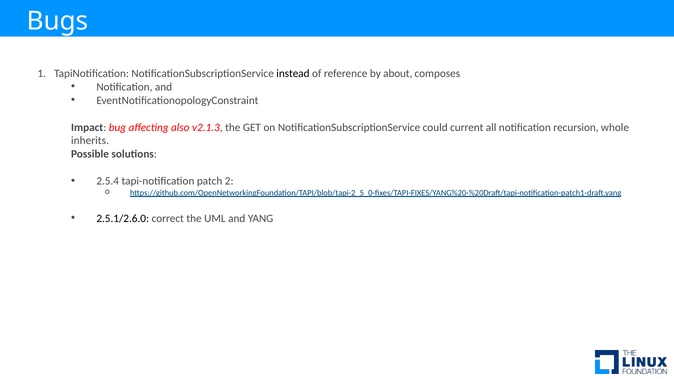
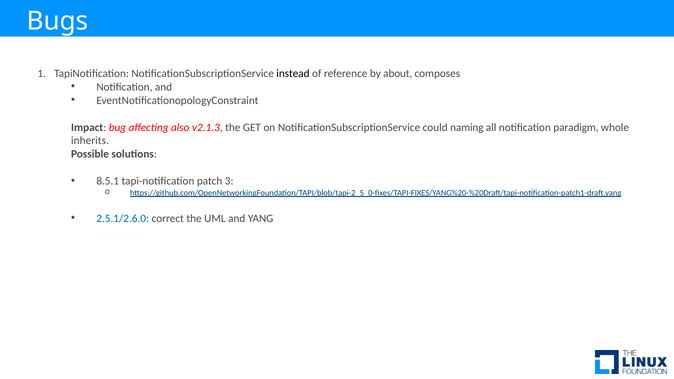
current: current -> naming (467, 127)
recursion: recursion -> paradigm (576, 127)
2.5.4: 2.5.4 -> 8.5.1 (108, 181)
2: 2 -> 3 (229, 181)
2.5.1/2.6.0 colour: black -> blue (123, 218)
